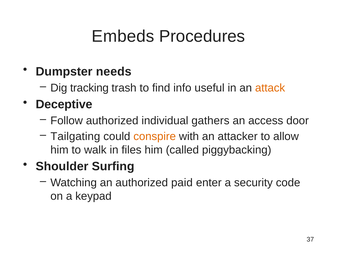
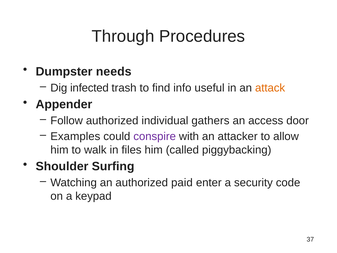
Embeds: Embeds -> Through (123, 36)
tracking: tracking -> infected (89, 88)
Deceptive: Deceptive -> Appender (64, 104)
Tailgating: Tailgating -> Examples (75, 136)
conspire colour: orange -> purple (155, 136)
